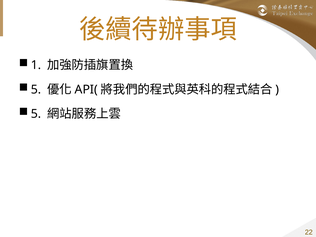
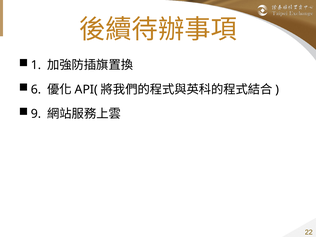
5: 5 -> 6 (36, 89)
5: 5 -> 9 (36, 114)
